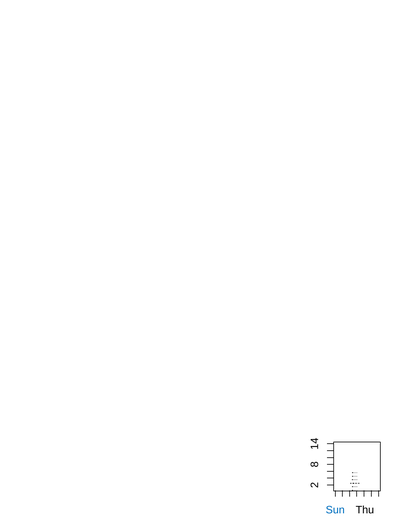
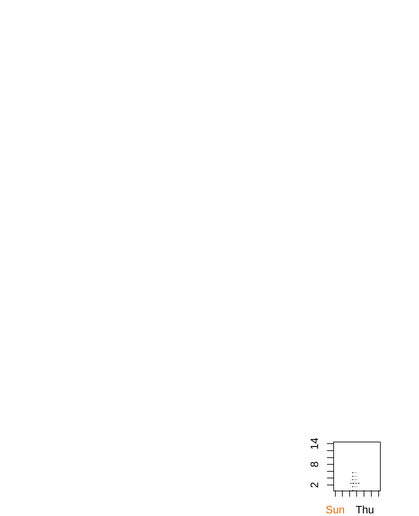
Sun colour: blue -> orange (335, 510)
